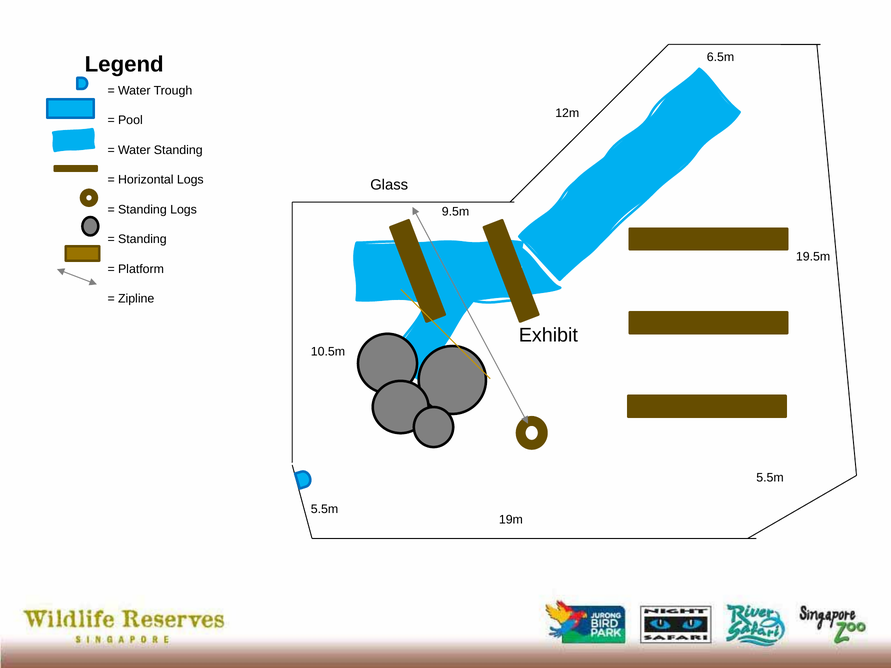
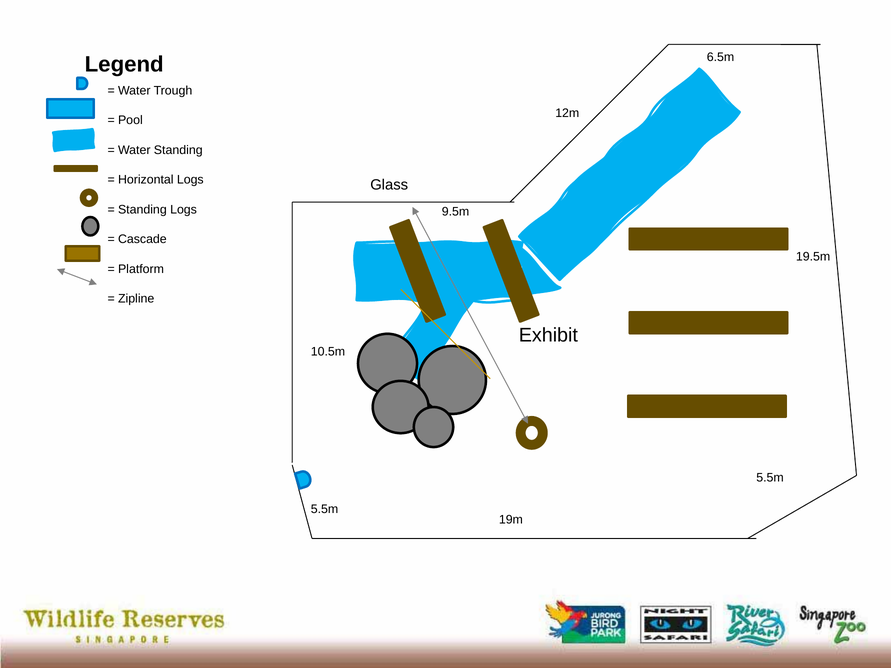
Standing: Standing -> Cascade (142, 239)
